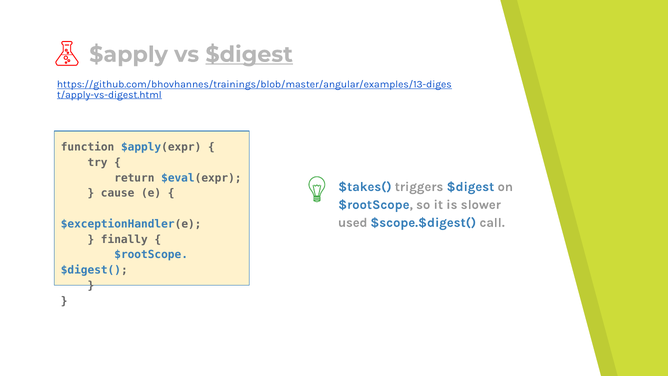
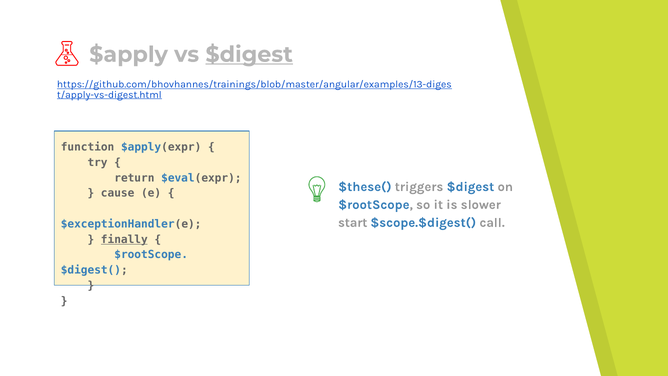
$takes(: $takes( -> $these( (365, 187)
used: used -> start (353, 222)
finally underline: none -> present (124, 239)
